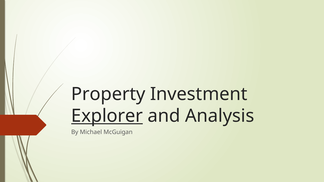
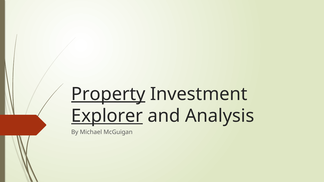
Property underline: none -> present (108, 94)
